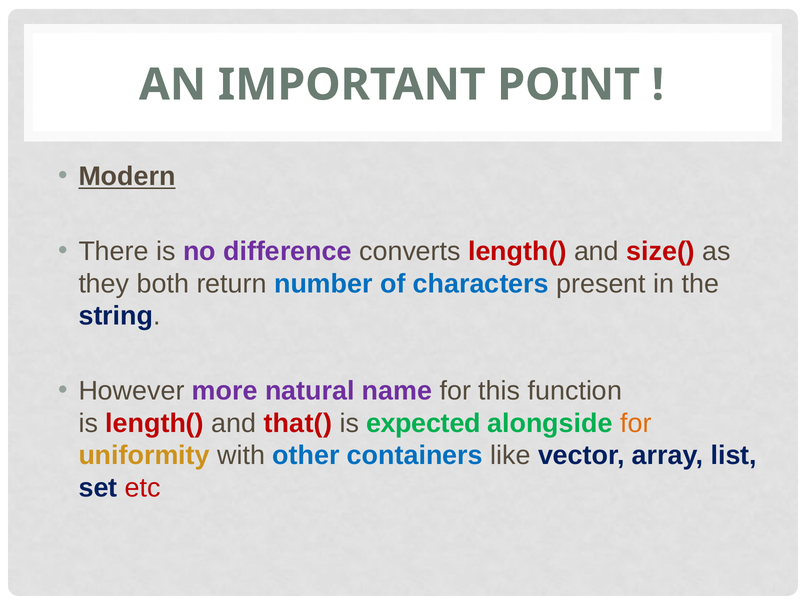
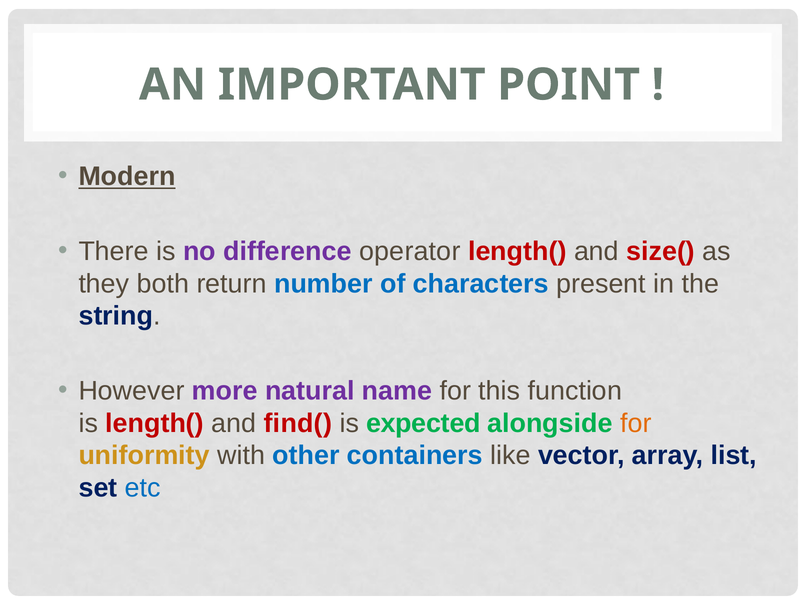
converts: converts -> operator (410, 252)
that(: that( -> find( (298, 424)
etc colour: red -> blue (143, 488)
